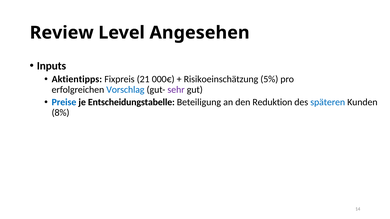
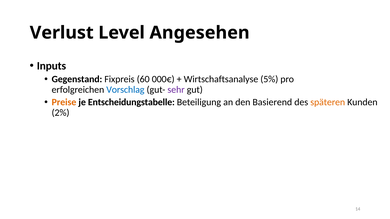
Review: Review -> Verlust (62, 33)
Aktientipps: Aktientipps -> Gegenstand (77, 79)
21: 21 -> 60 (143, 79)
Risikoeinschätzung: Risikoeinschätzung -> Wirtschaftsanalyse (221, 79)
Preise colour: blue -> orange (64, 102)
Reduktion: Reduktion -> Basierend (272, 102)
späteren colour: blue -> orange (328, 102)
8%: 8% -> 2% (61, 113)
